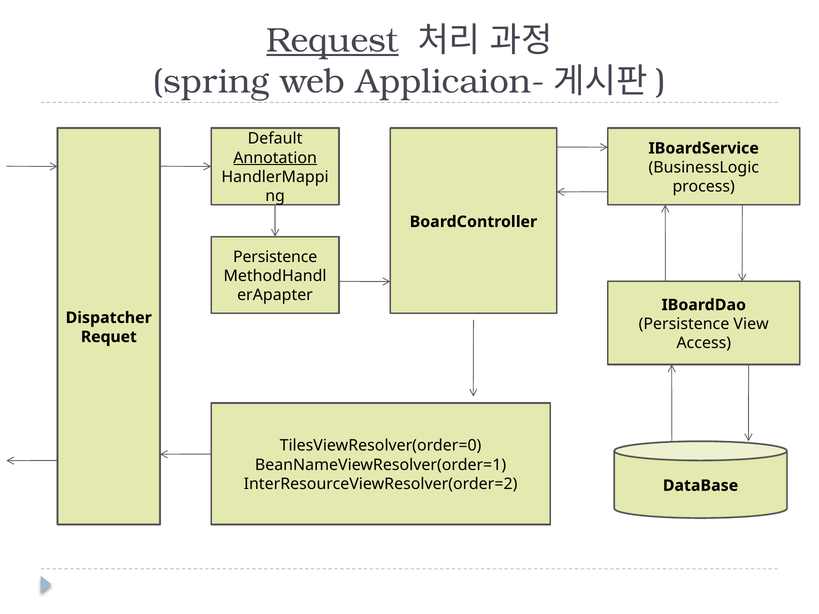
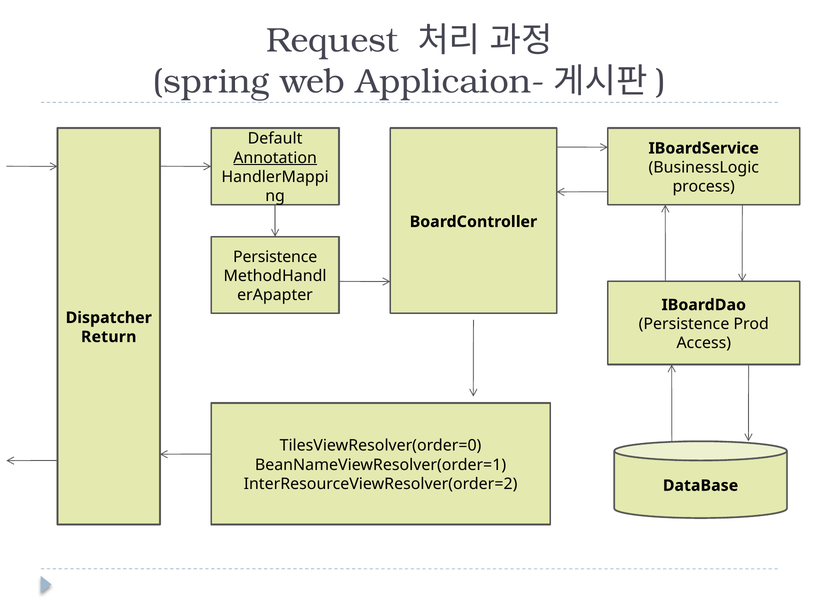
Request underline: present -> none (332, 40)
View: View -> Prod (751, 324)
Requet: Requet -> Return (109, 337)
